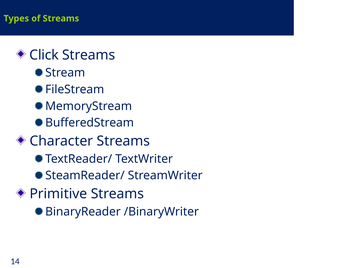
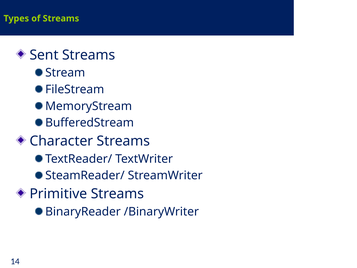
Click: Click -> Sent (44, 55)
